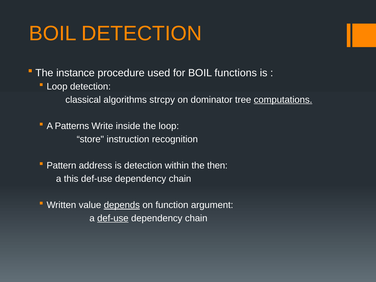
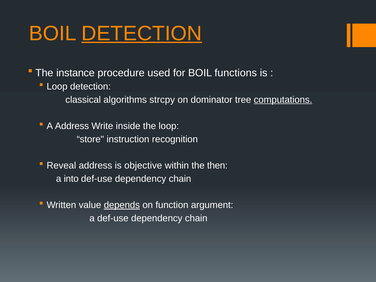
DETECTION underline: none -> present (142, 33)
A Patterns: Patterns -> Address (72, 126)
Pattern: Pattern -> Reveal (61, 166)
is detection: detection -> objective (143, 166)
this: this -> into (71, 179)
def-use underline: present -> none (113, 218)
